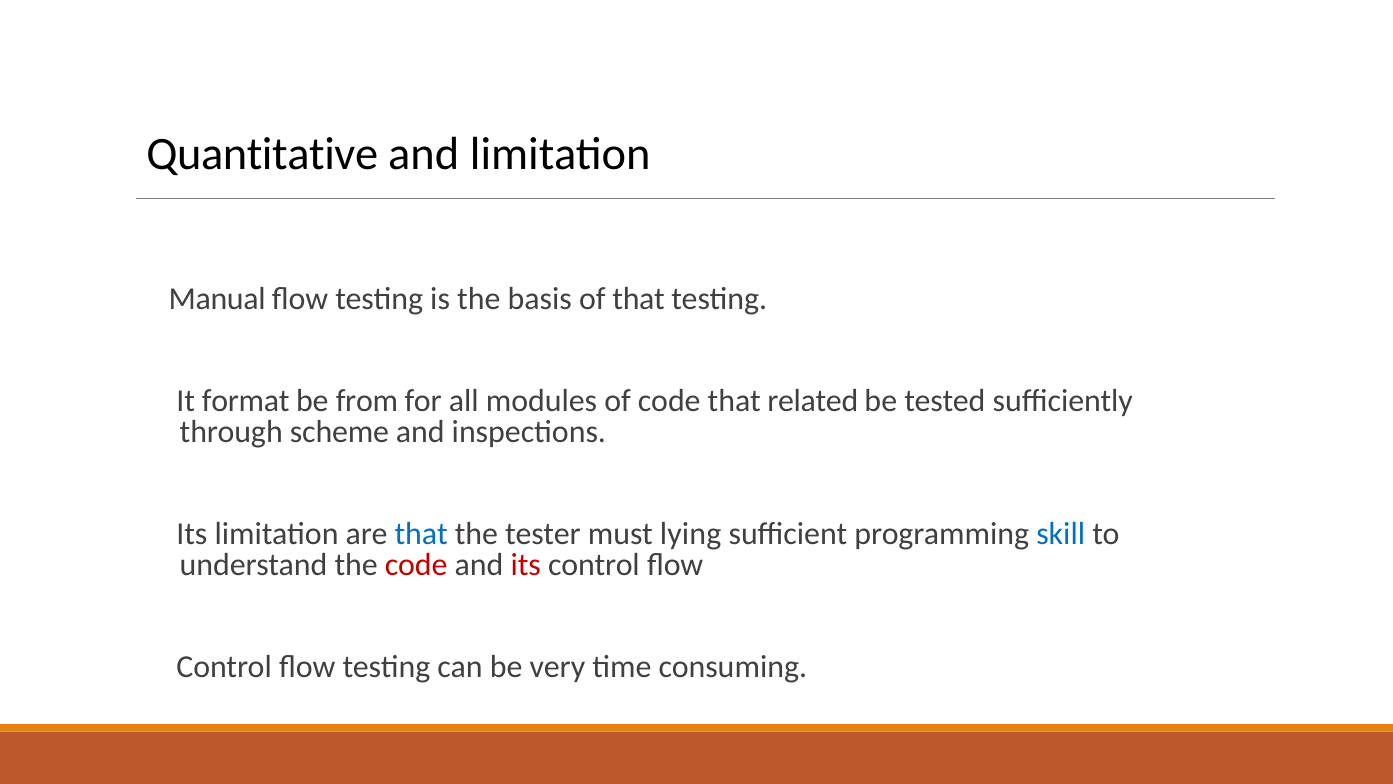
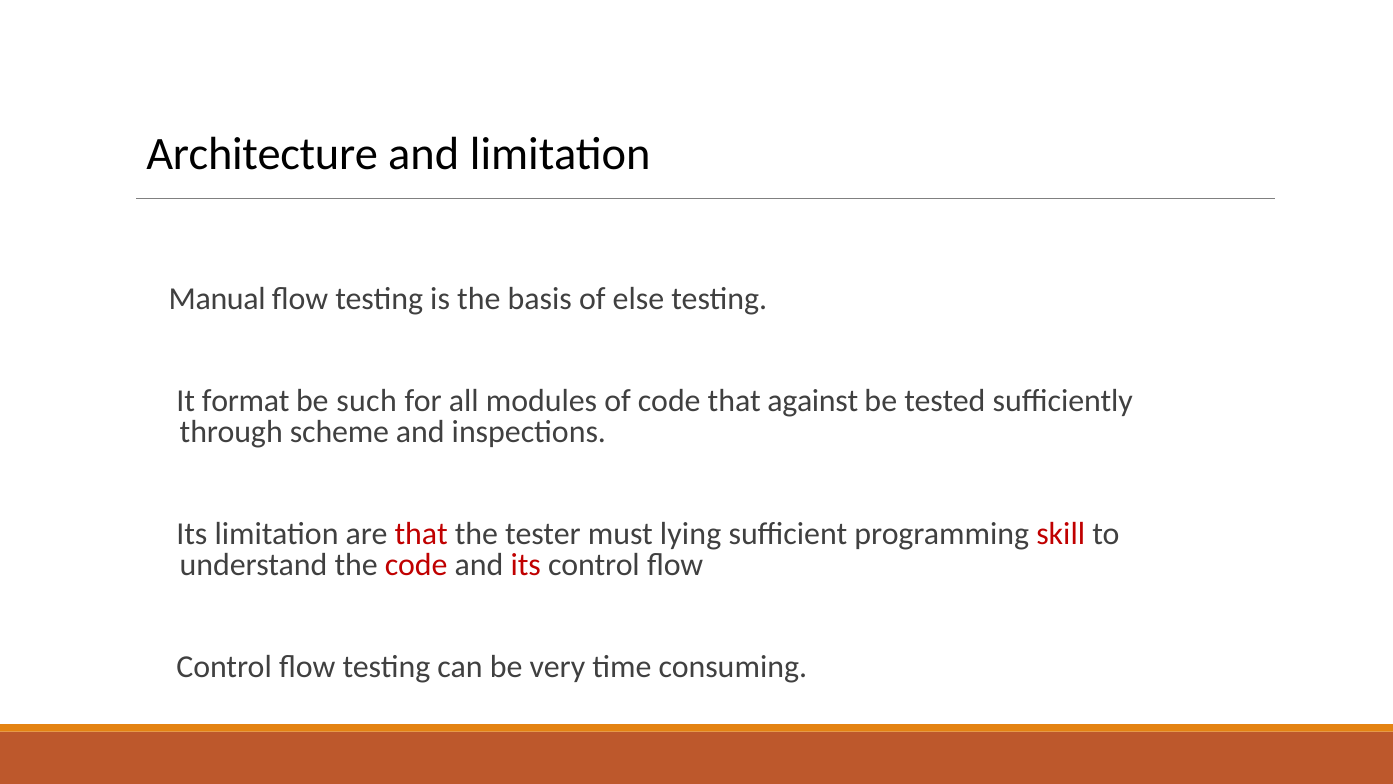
Quantitative: Quantitative -> Architecture (262, 154)
of that: that -> else (638, 299)
from: from -> such (367, 401)
related: related -> against (813, 401)
that colour: blue -> red (421, 534)
skill colour: blue -> red (1061, 534)
